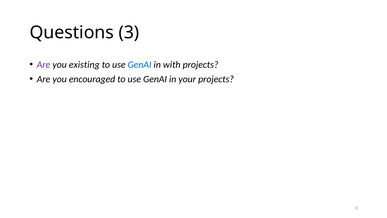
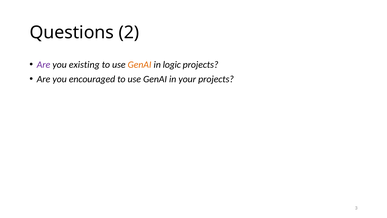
Questions 3: 3 -> 2 (129, 33)
GenAI colour: blue -> orange (140, 65)
with: with -> logic (172, 65)
